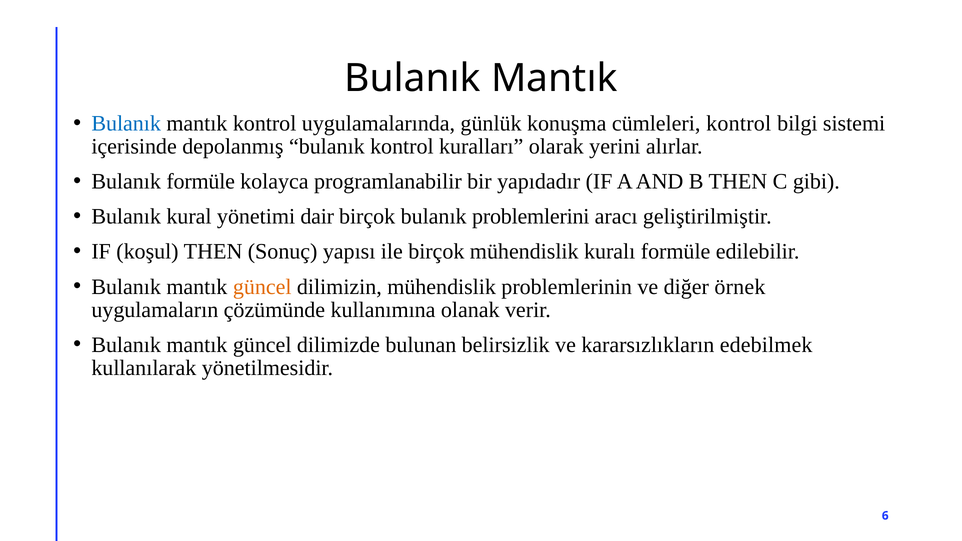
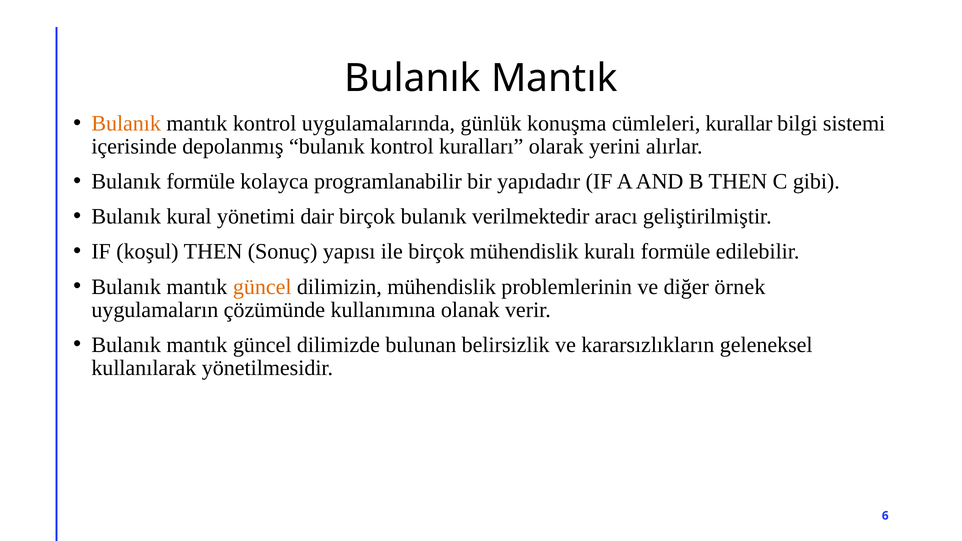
Bulanık colour: blue -> orange (126, 124)
cümleleri kontrol: kontrol -> kurallar (739, 124)
problemlerini: problemlerini -> verilmektedir (531, 217)
edebilmek: edebilmek -> geleneksel (766, 345)
